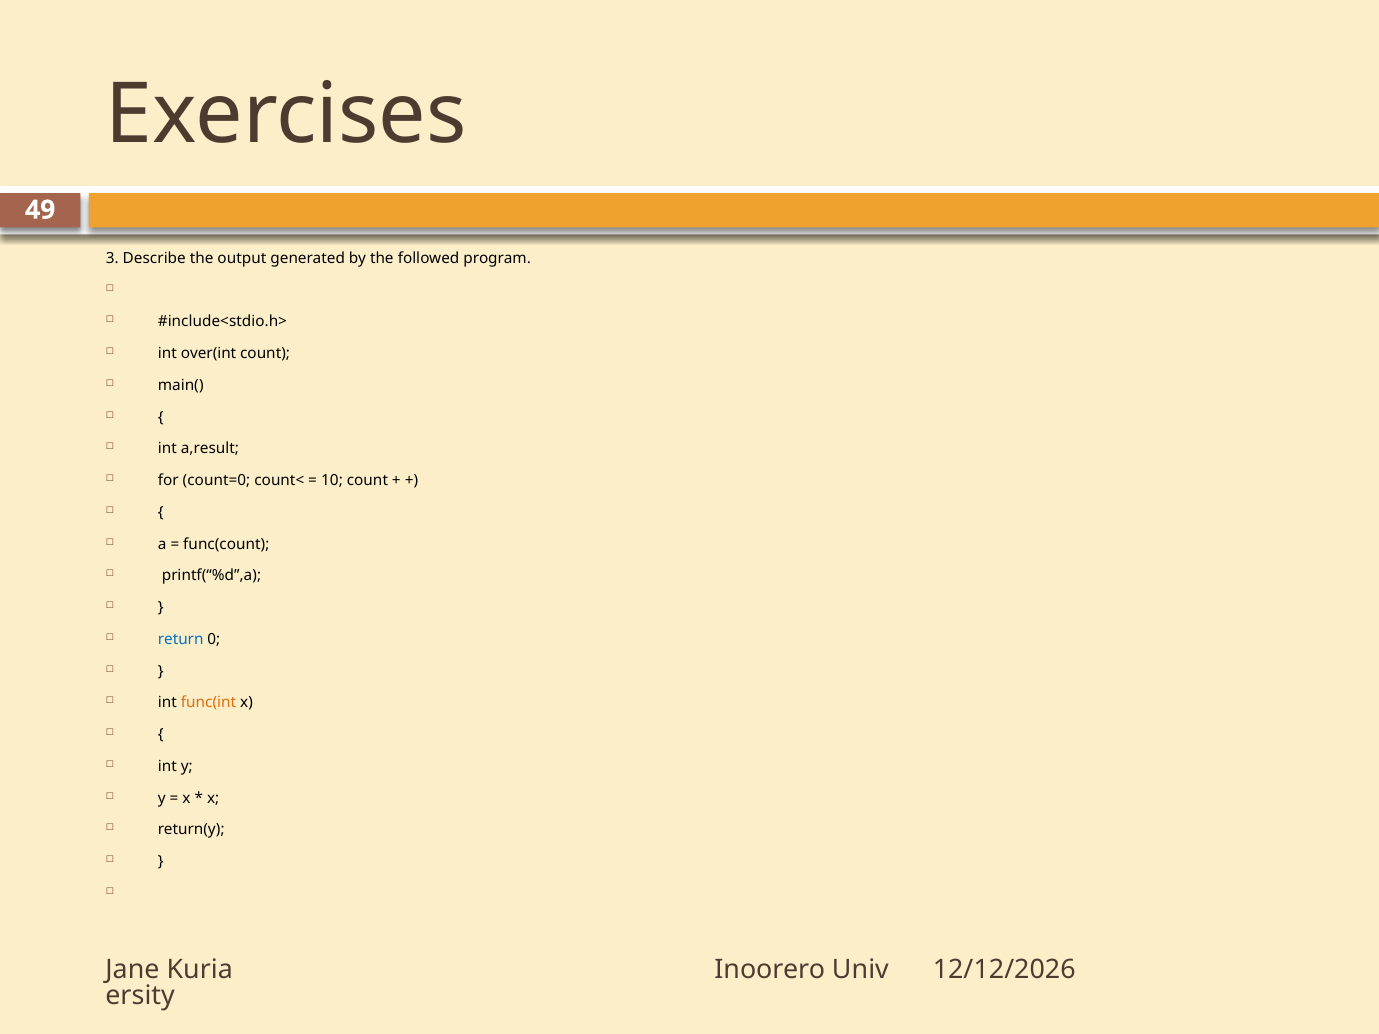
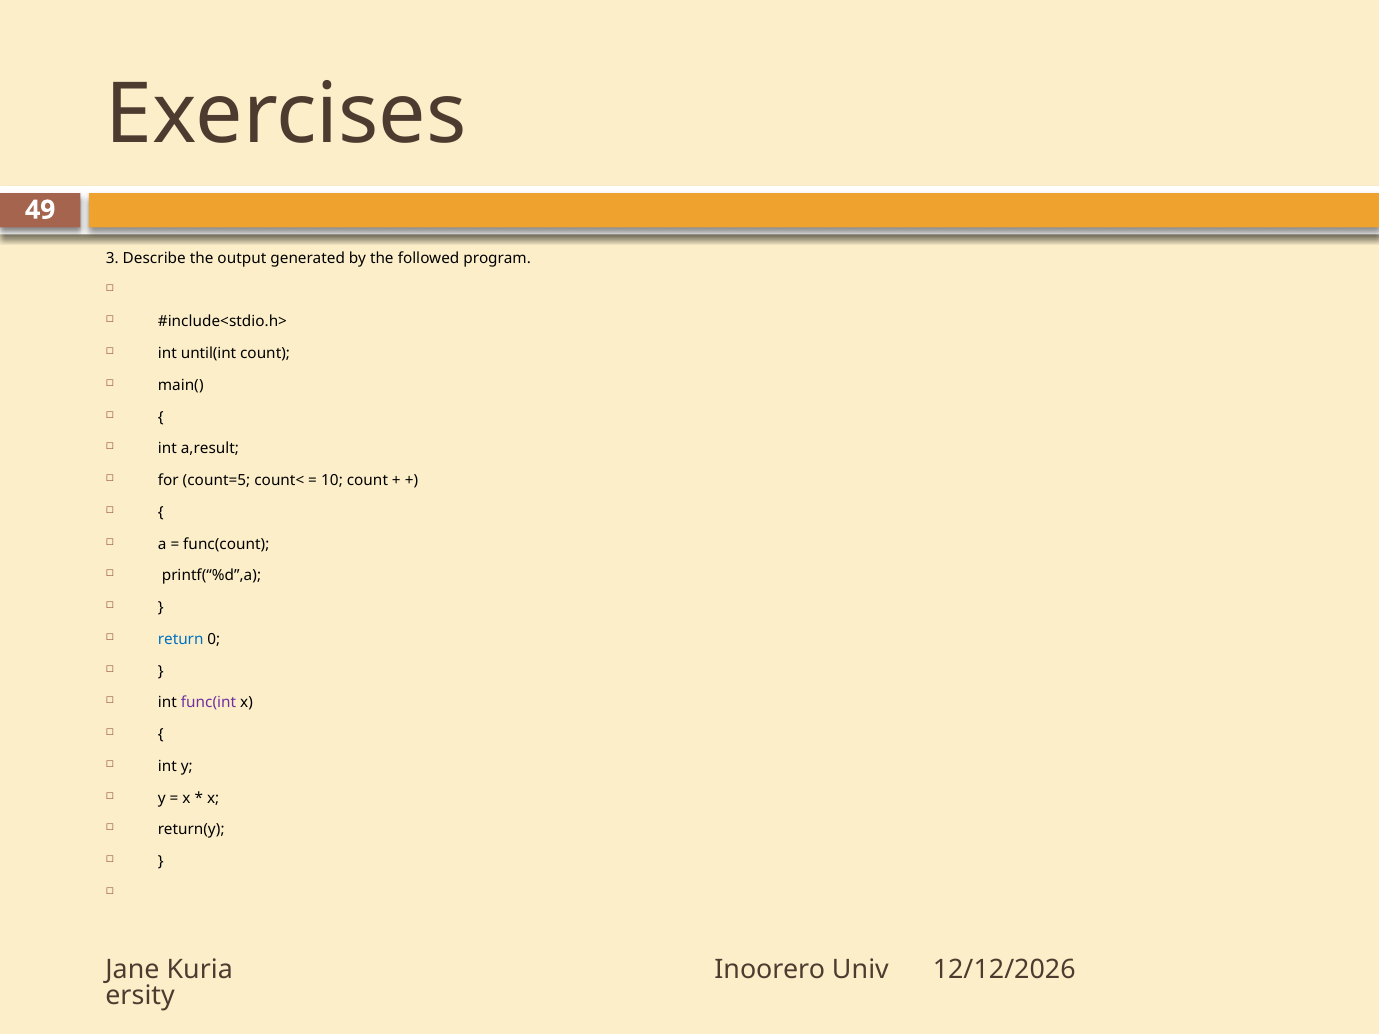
over(int: over(int -> until(int (209, 354)
count=0: count=0 -> count=5 (217, 481)
func(int colour: orange -> purple (209, 703)
